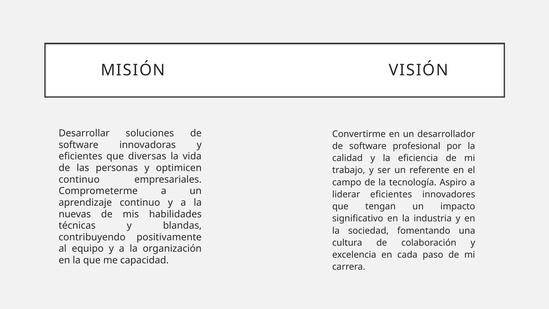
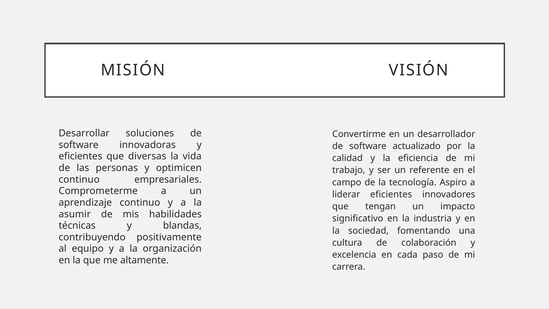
profesional: profesional -> actualizado (417, 146)
nuevas: nuevas -> asumir (75, 214)
capacidad: capacidad -> altamente (145, 260)
